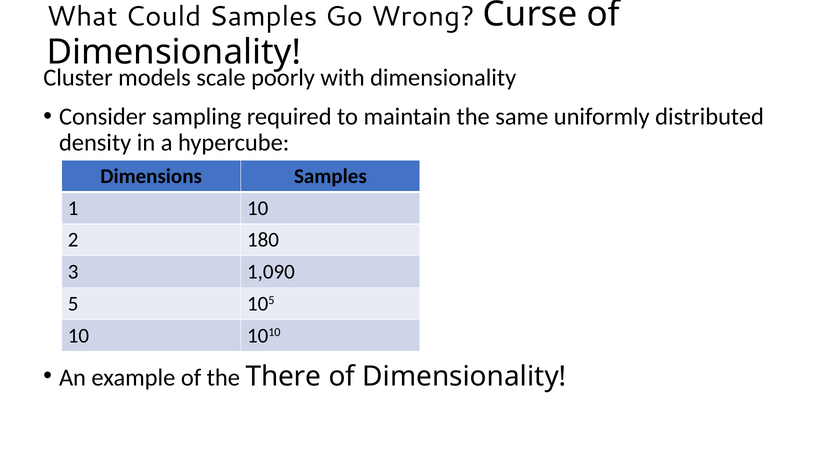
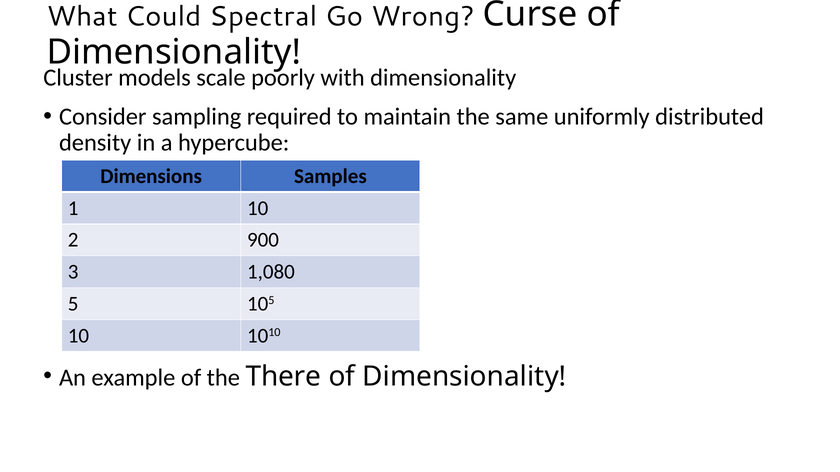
Could Samples: Samples -> Spectral (263, 17)
180: 180 -> 900 (263, 240)
1,090: 1,090 -> 1,080 (271, 272)
